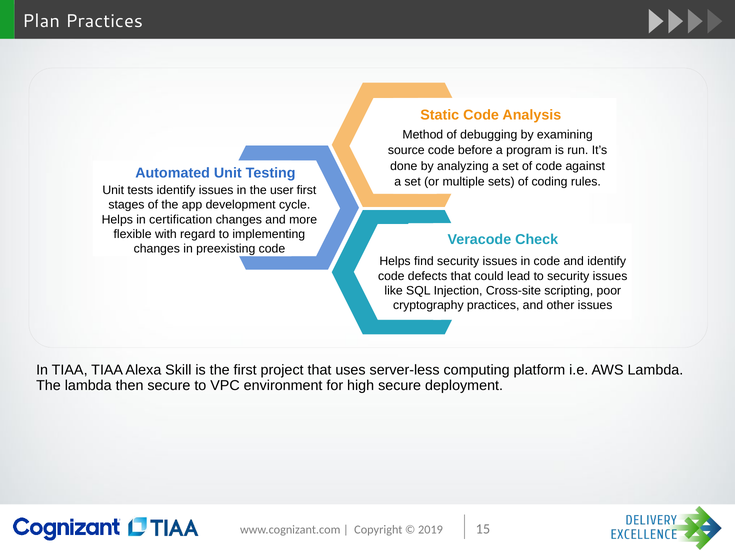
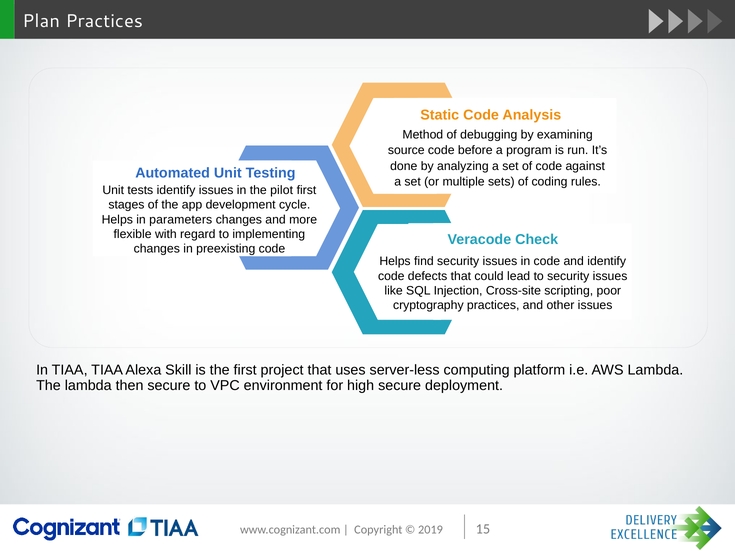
user: user -> pilot (282, 190)
certification: certification -> parameters (181, 220)
